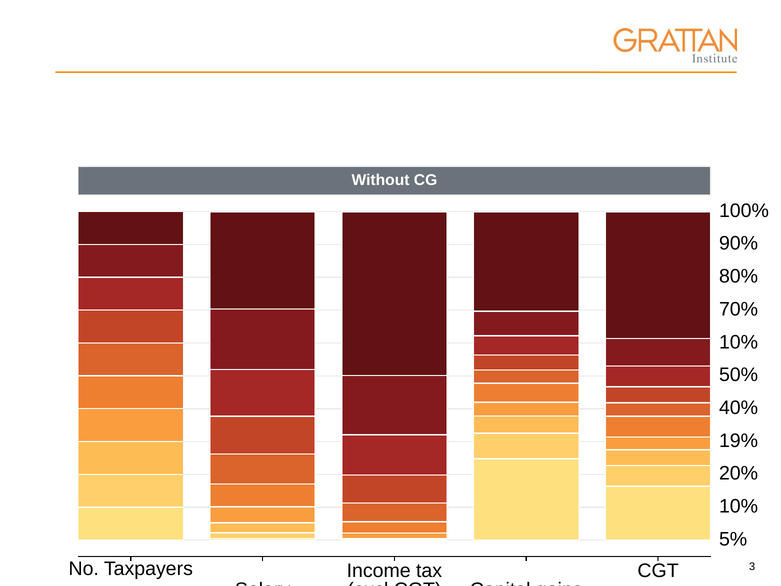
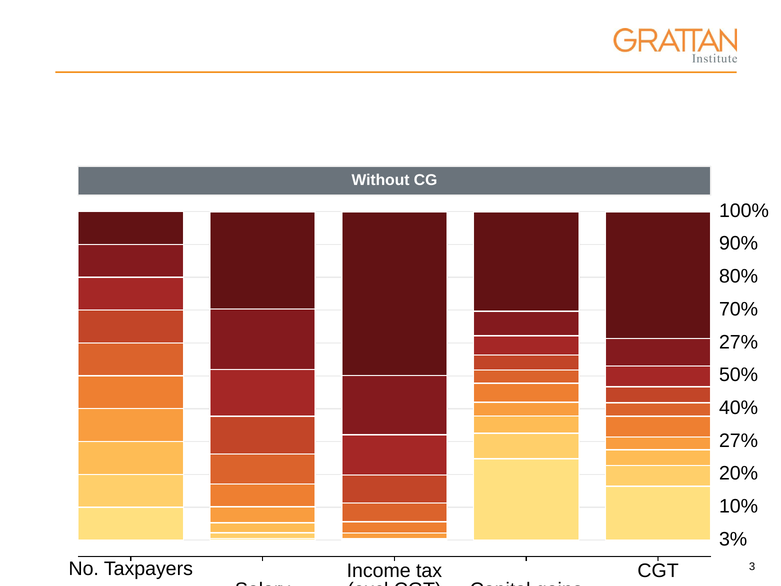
10%: 10% -> 27% (739, 342)
19%: 19% -> 27% (739, 440)
5%: 5% -> 3% (733, 539)
